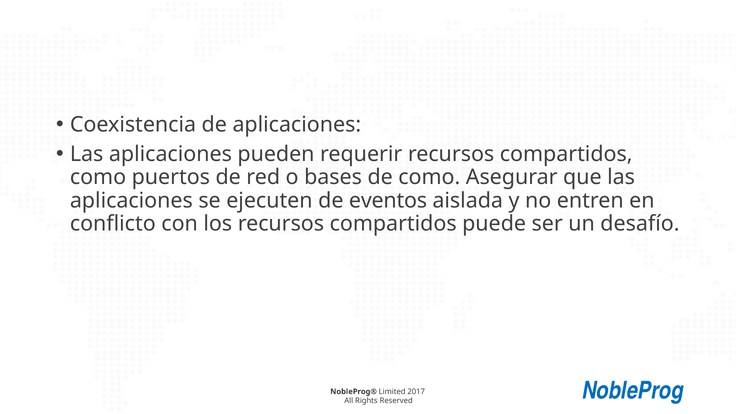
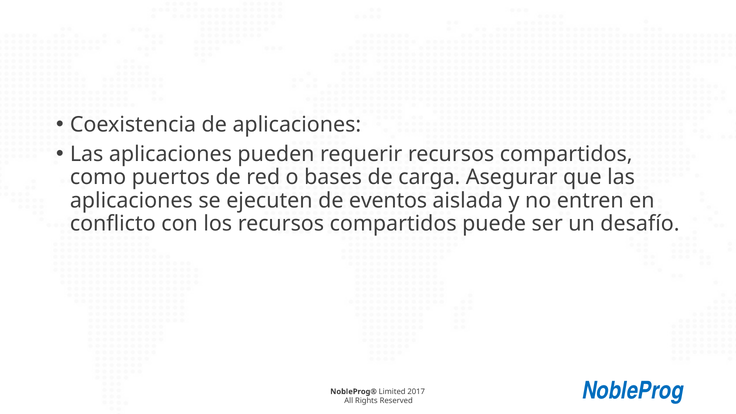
de como: como -> carga (429, 177)
